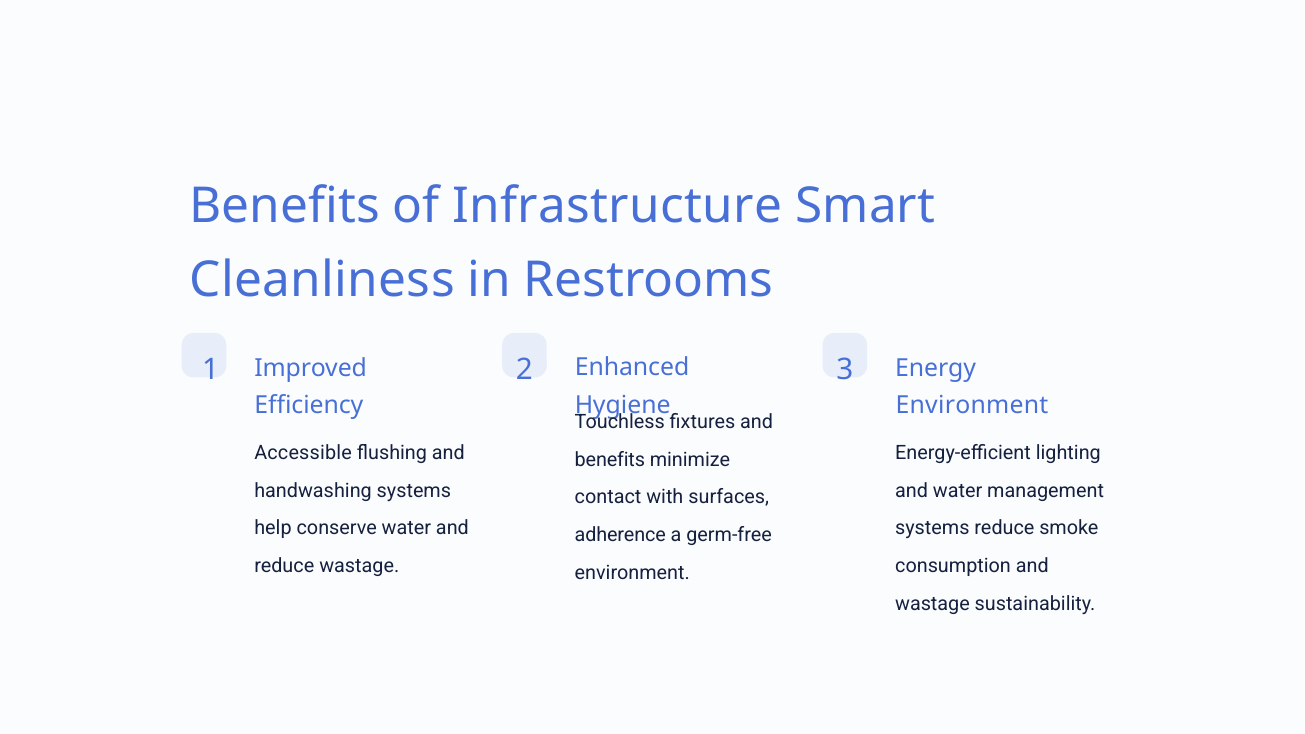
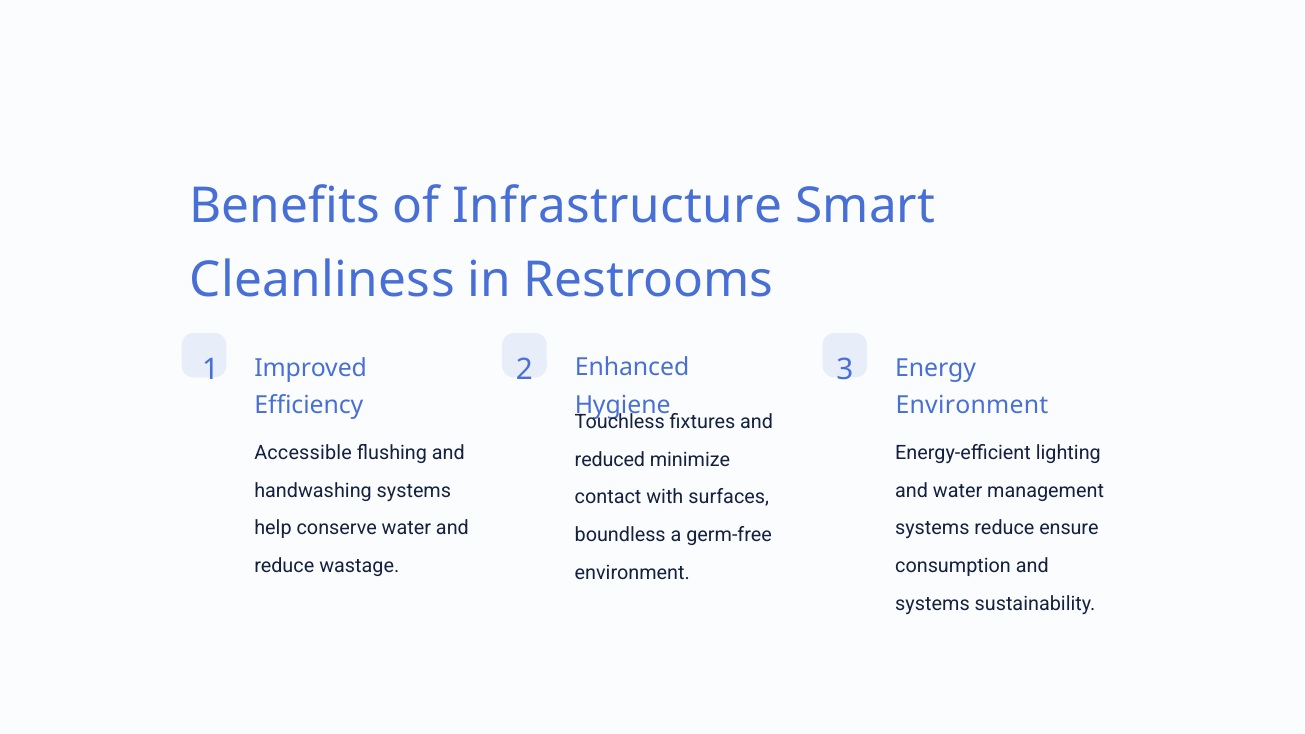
benefits: benefits -> reduced (610, 460)
smoke: smoke -> ensure (1069, 528)
adherence: adherence -> boundless (620, 535)
wastage: wastage -> systems (932, 604)
